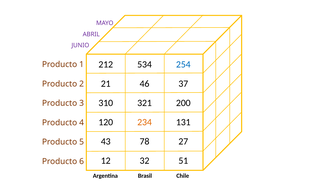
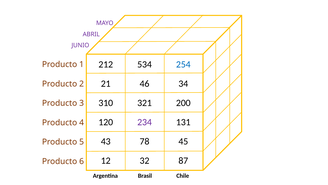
37: 37 -> 34 (183, 83)
234 colour: orange -> purple (145, 122)
27: 27 -> 45 (183, 141)
51: 51 -> 87 (183, 160)
